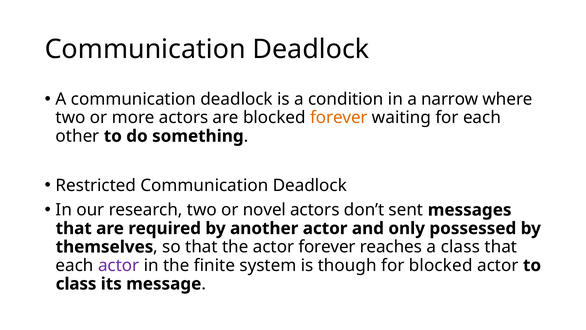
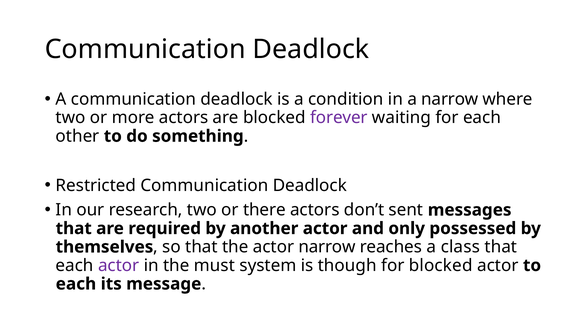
forever colour: orange -> purple (339, 118)
novel: novel -> there (264, 210)
actor forever: forever -> narrow (327, 247)
finite: finite -> must (214, 265)
class: class -> each (76, 284)
